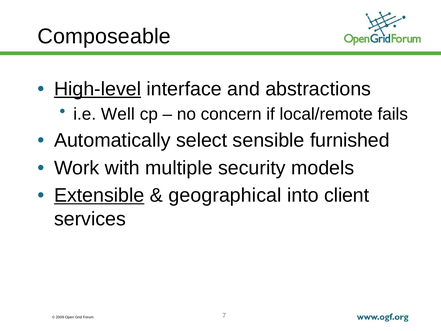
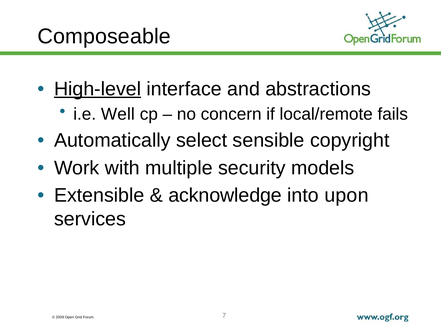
furnished: furnished -> copyright (350, 140)
Extensible underline: present -> none (99, 195)
geographical: geographical -> acknowledge (225, 195)
client: client -> upon (347, 195)
